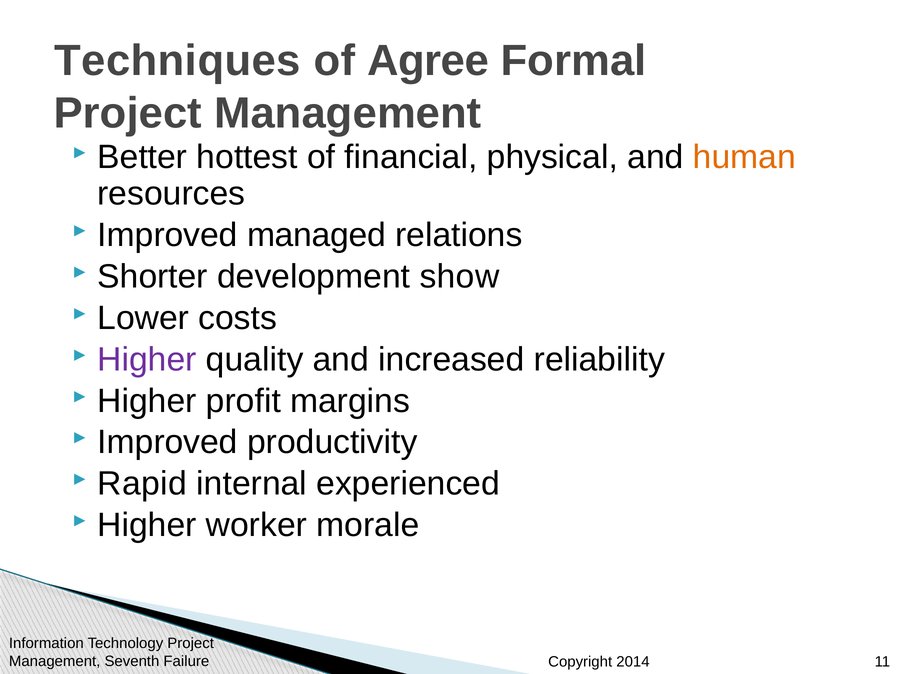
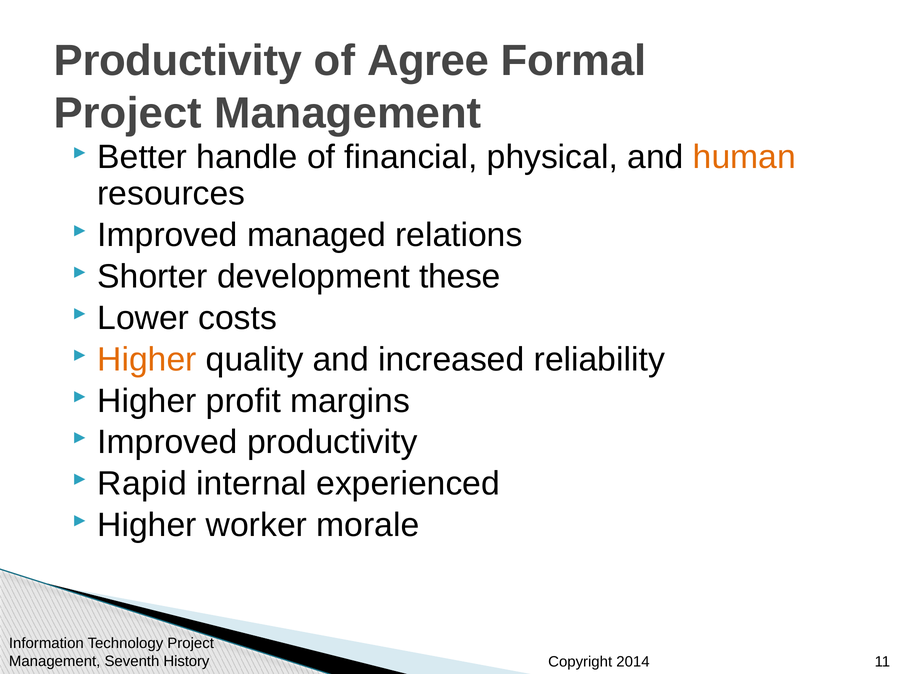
Techniques: Techniques -> Productivity (178, 61)
hottest: hottest -> handle (247, 157)
show: show -> these (460, 277)
Higher colour: purple -> orange (147, 360)
Failure: Failure -> History (186, 662)
